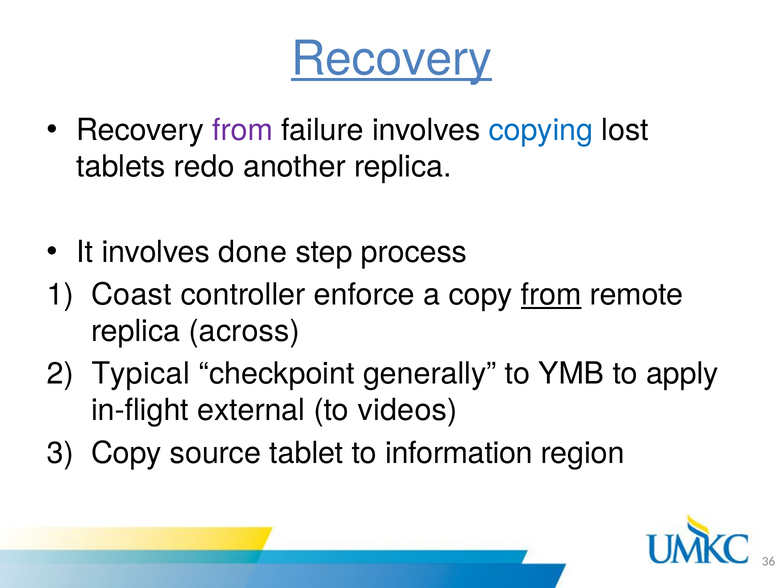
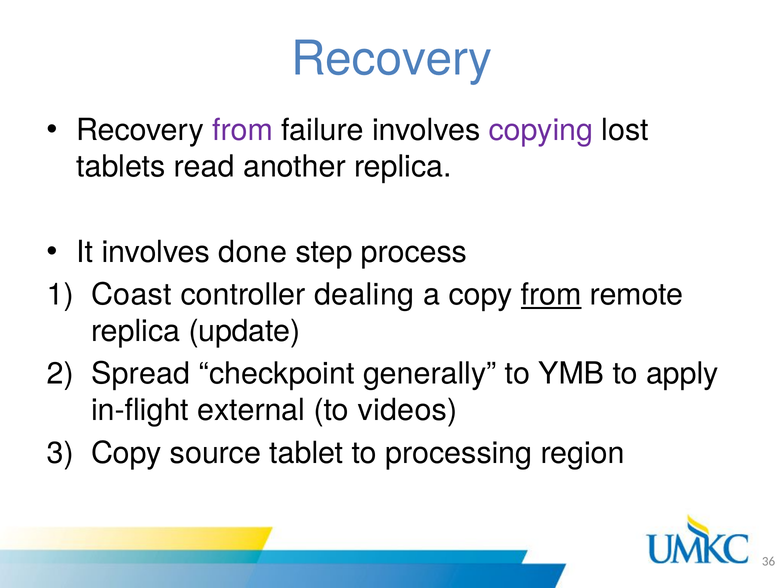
Recovery underline: present -> none (392, 59)
copying colour: blue -> purple (541, 130)
redo: redo -> read (204, 167)
enforce: enforce -> dealing (364, 294)
across: across -> update (244, 331)
Typical: Typical -> Spread (141, 373)
information: information -> processing (459, 452)
